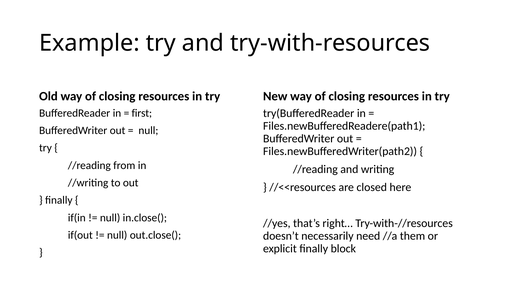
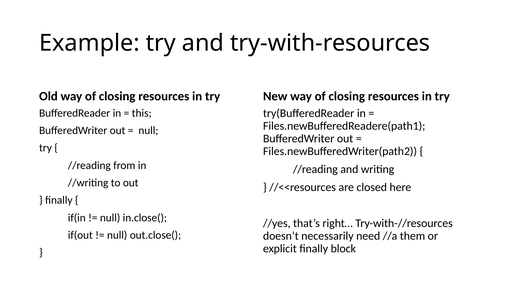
first: first -> this (142, 113)
